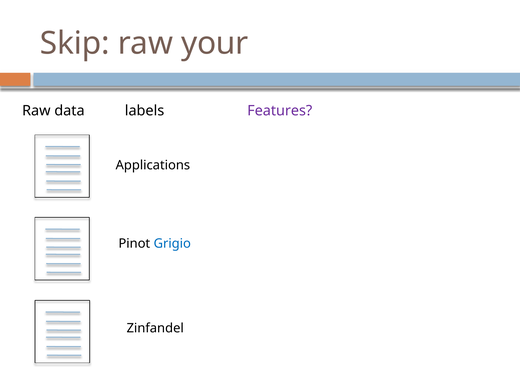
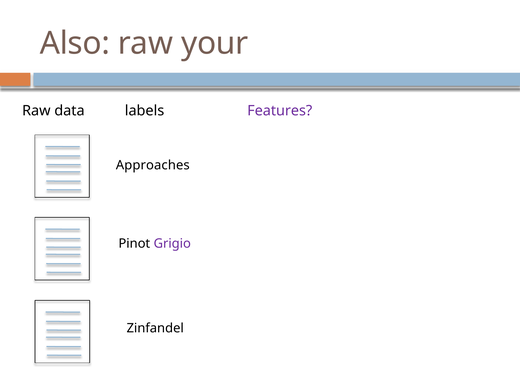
Skip: Skip -> Also (75, 43)
Applications: Applications -> Approaches (153, 165)
Grigio colour: blue -> purple (172, 243)
